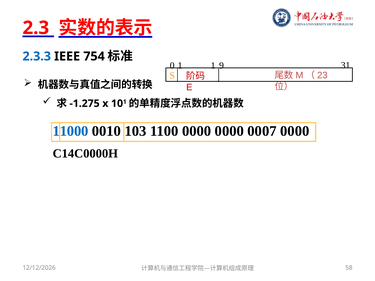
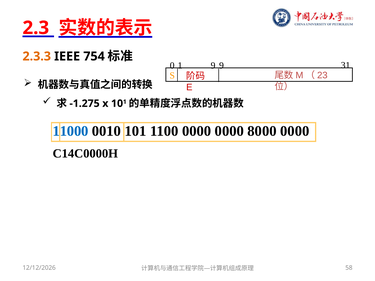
2.3.3 colour: blue -> orange (37, 56)
1 1: 1 -> 9 (213, 65)
0010 103: 103 -> 101 (136, 131)
0007: 0007 -> 8000 (262, 131)
